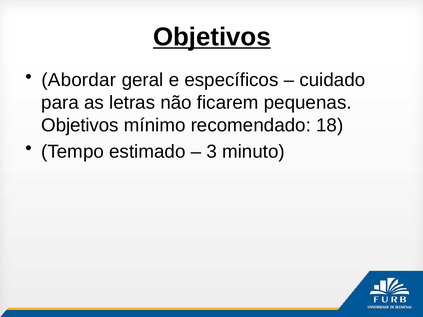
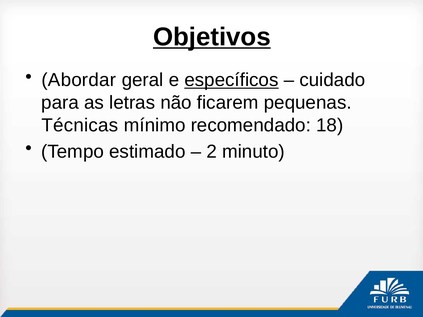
específicos underline: none -> present (231, 80)
Objetivos: Objetivos -> Técnicas (80, 125)
3: 3 -> 2 (212, 152)
